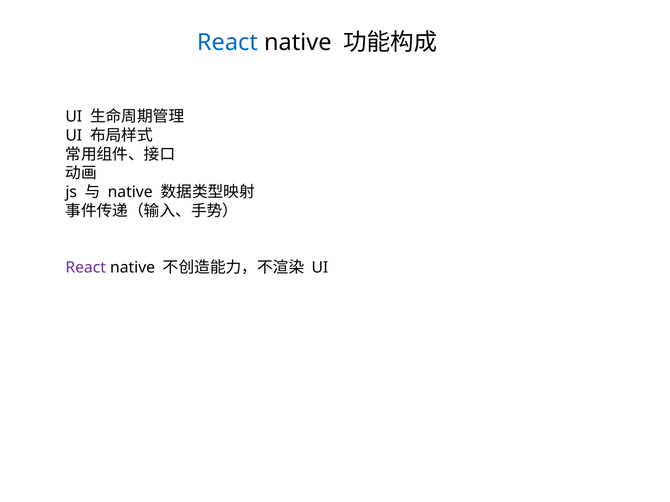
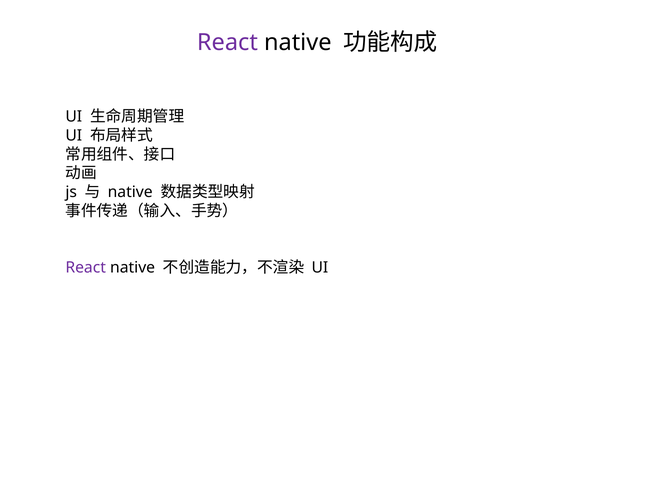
React colour: blue -> purple (227, 43)
